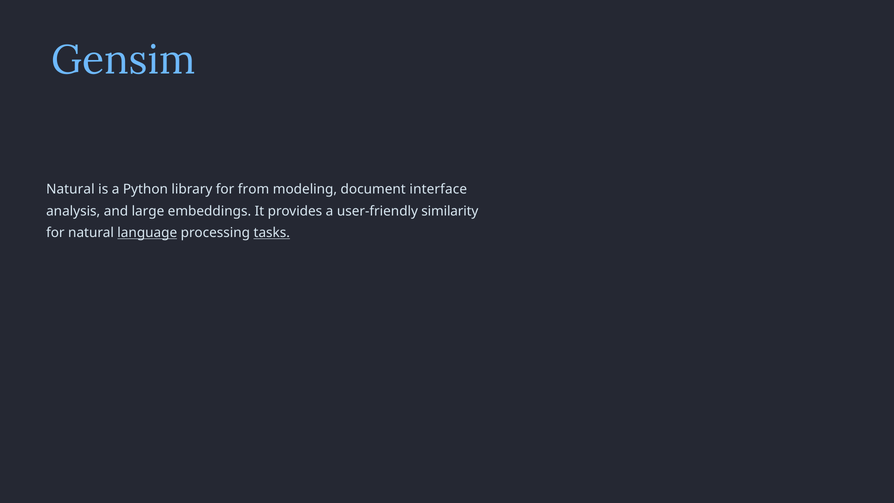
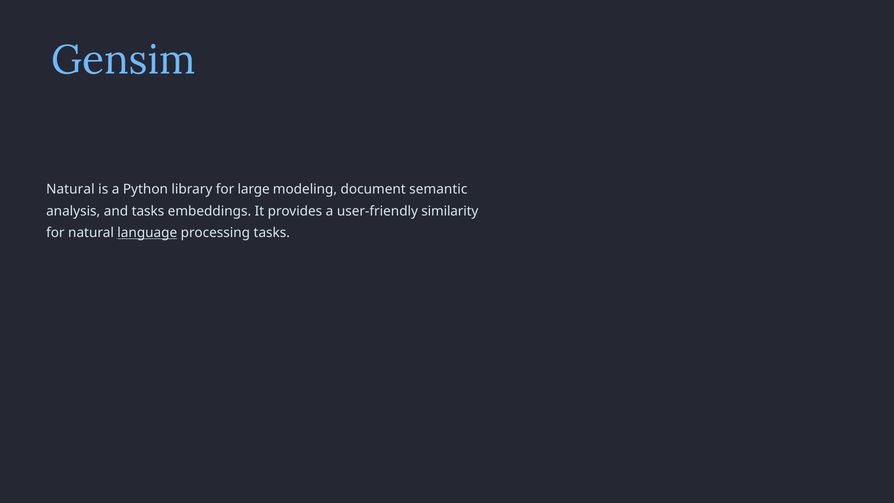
from: from -> large (254, 189)
interface: interface -> semantic (438, 189)
and large: large -> tasks (148, 211)
tasks underline: present -> none (272, 233)
